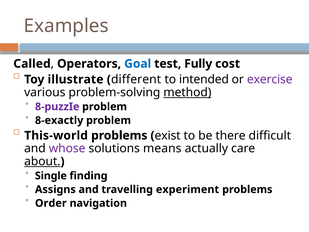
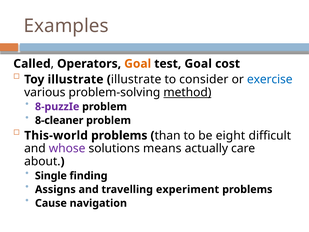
Goal colour: blue -> orange (138, 64)
test Fully: Fully -> Goal (198, 64)
different: different -> illustrate (136, 79)
intended: intended -> consider (204, 79)
exercise colour: purple -> blue (270, 79)
8-exactly: 8-exactly -> 8-cleaner (59, 120)
exist: exist -> than (168, 135)
there: there -> eight (230, 135)
about underline: present -> none (42, 161)
Order: Order -> Cause (51, 203)
